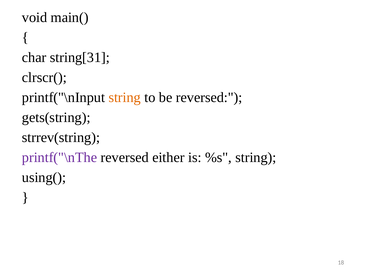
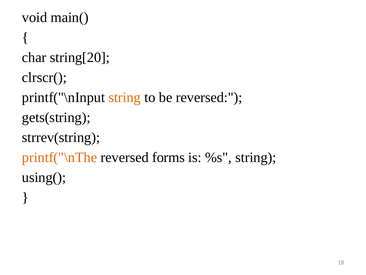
string[31: string[31 -> string[20 (80, 57)
printf("\nThe colour: purple -> orange (60, 157)
either: either -> forms (168, 157)
